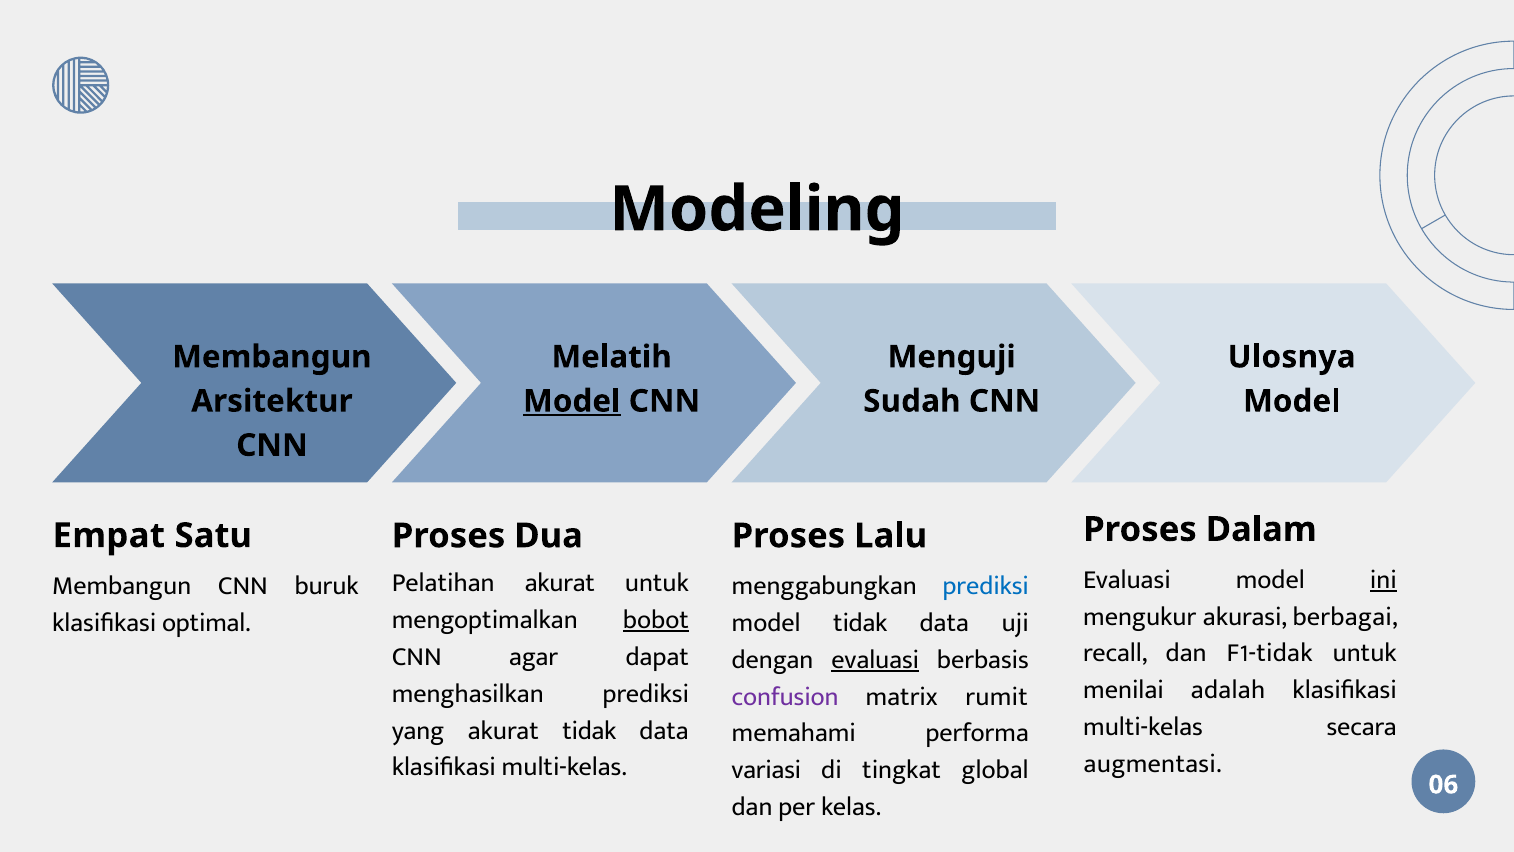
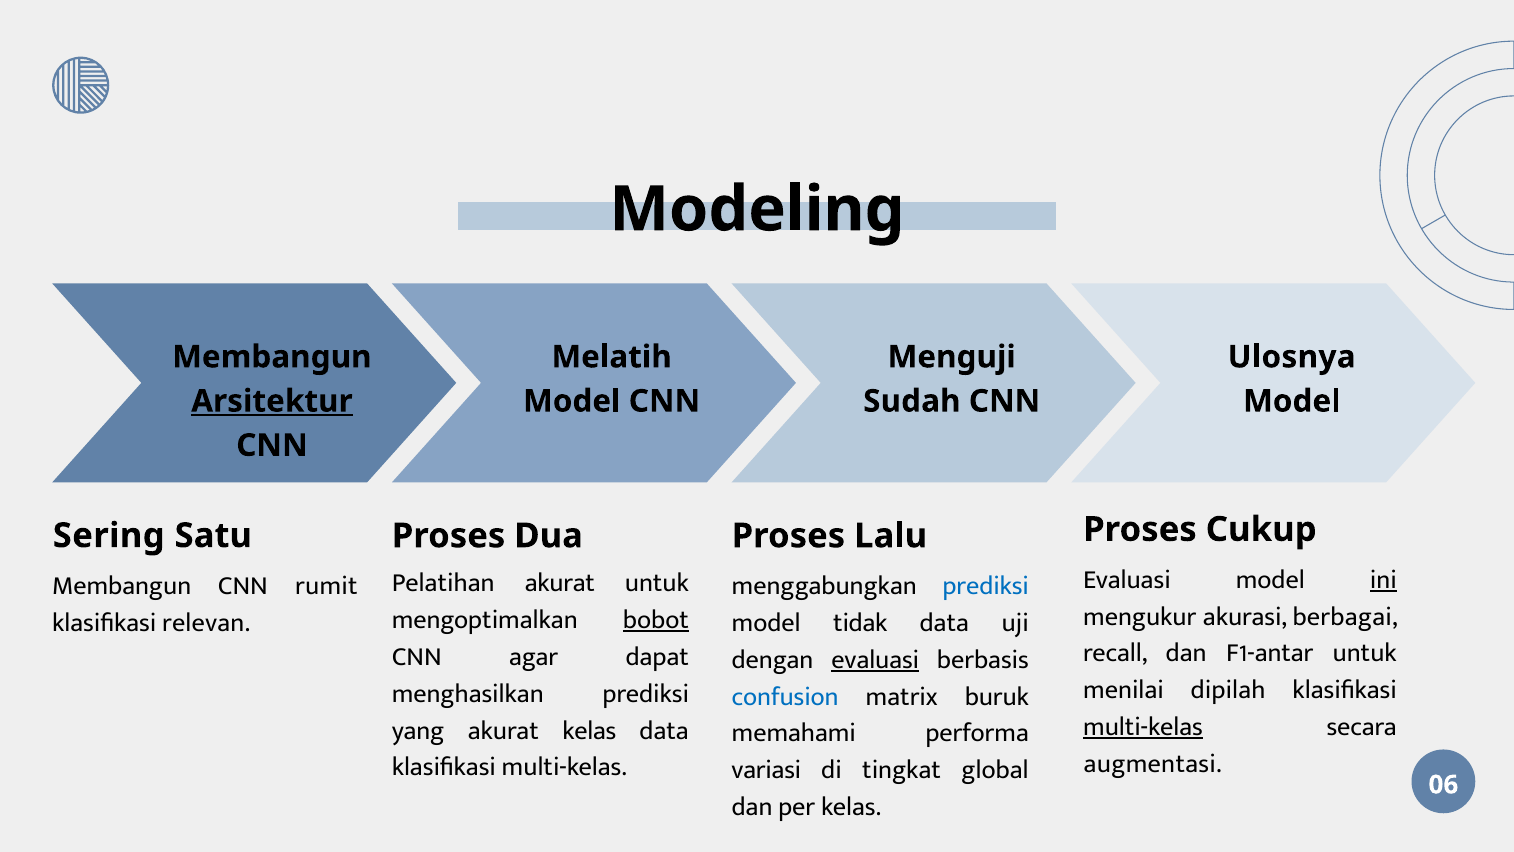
Arsitektur underline: none -> present (272, 401)
Model underline: present -> none (572, 401)
Empat: Empat -> Sering (109, 535)
Dalam: Dalam -> Cukup (1261, 529)
buruk: buruk -> rumit (326, 586)
optimal: optimal -> relevan (206, 622)
F1-tidak: F1-tidak -> F1-antar (1270, 653)
adalah: adalah -> dipilah (1228, 690)
confusion colour: purple -> blue (785, 696)
rumit: rumit -> buruk (997, 696)
multi-kelas underline: none -> present (1143, 726)
akurat tidak: tidak -> kelas (589, 730)
